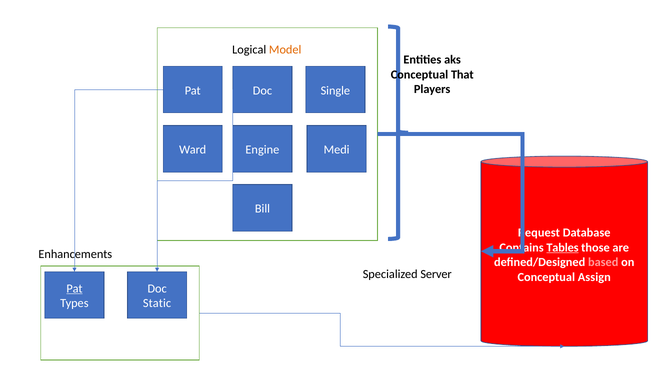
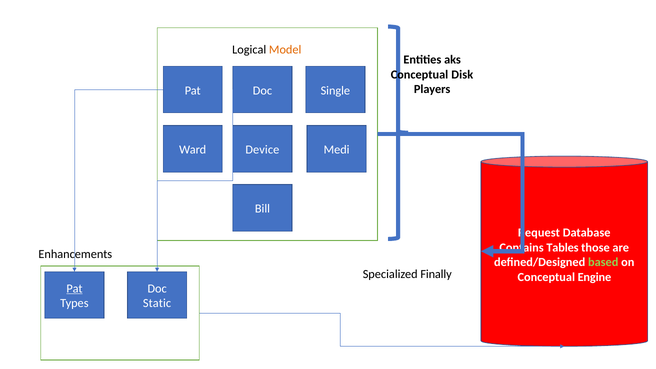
That: That -> Disk (462, 75)
Engine: Engine -> Device (262, 150)
Tables underline: present -> none (562, 247)
based colour: pink -> light green (603, 262)
Server: Server -> Finally (436, 274)
Assign: Assign -> Engine (594, 277)
